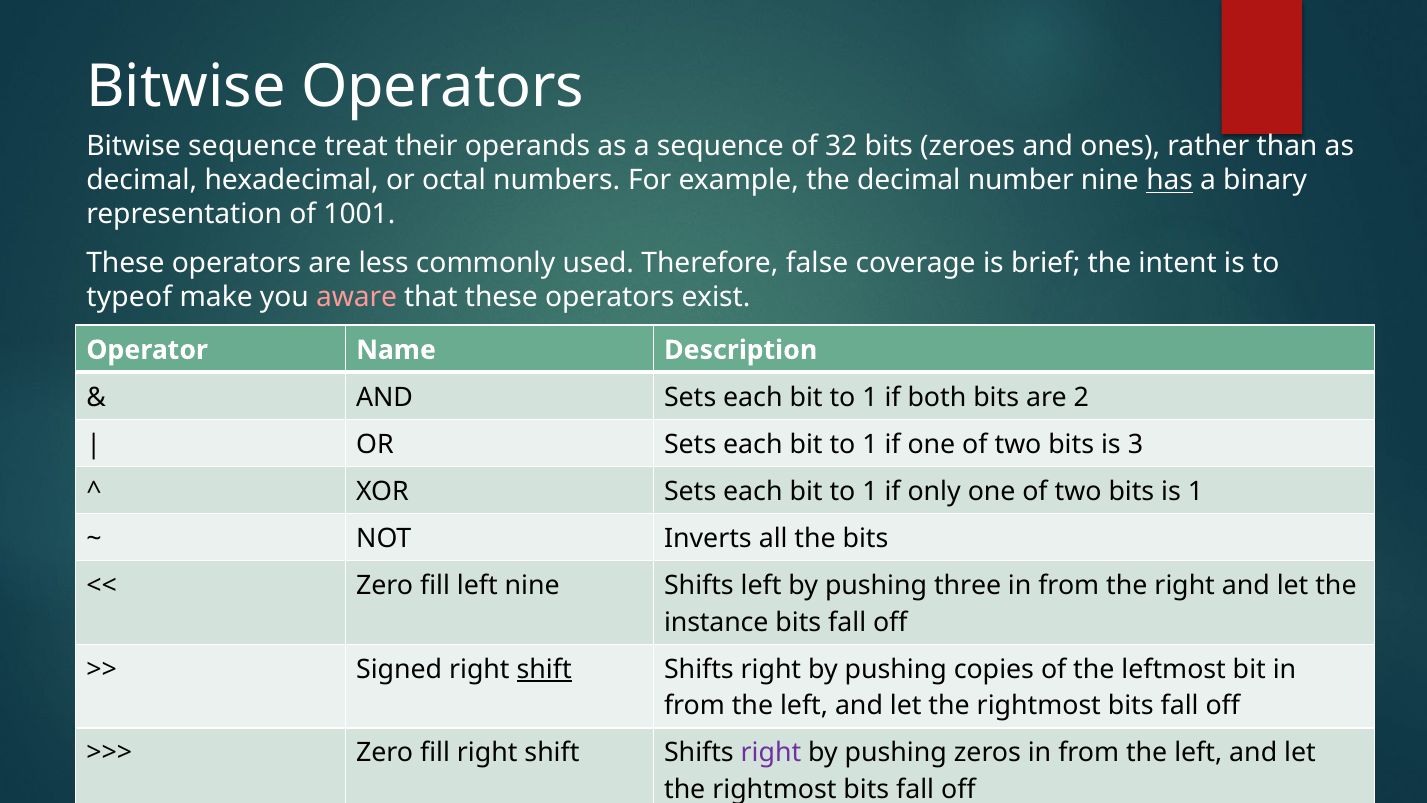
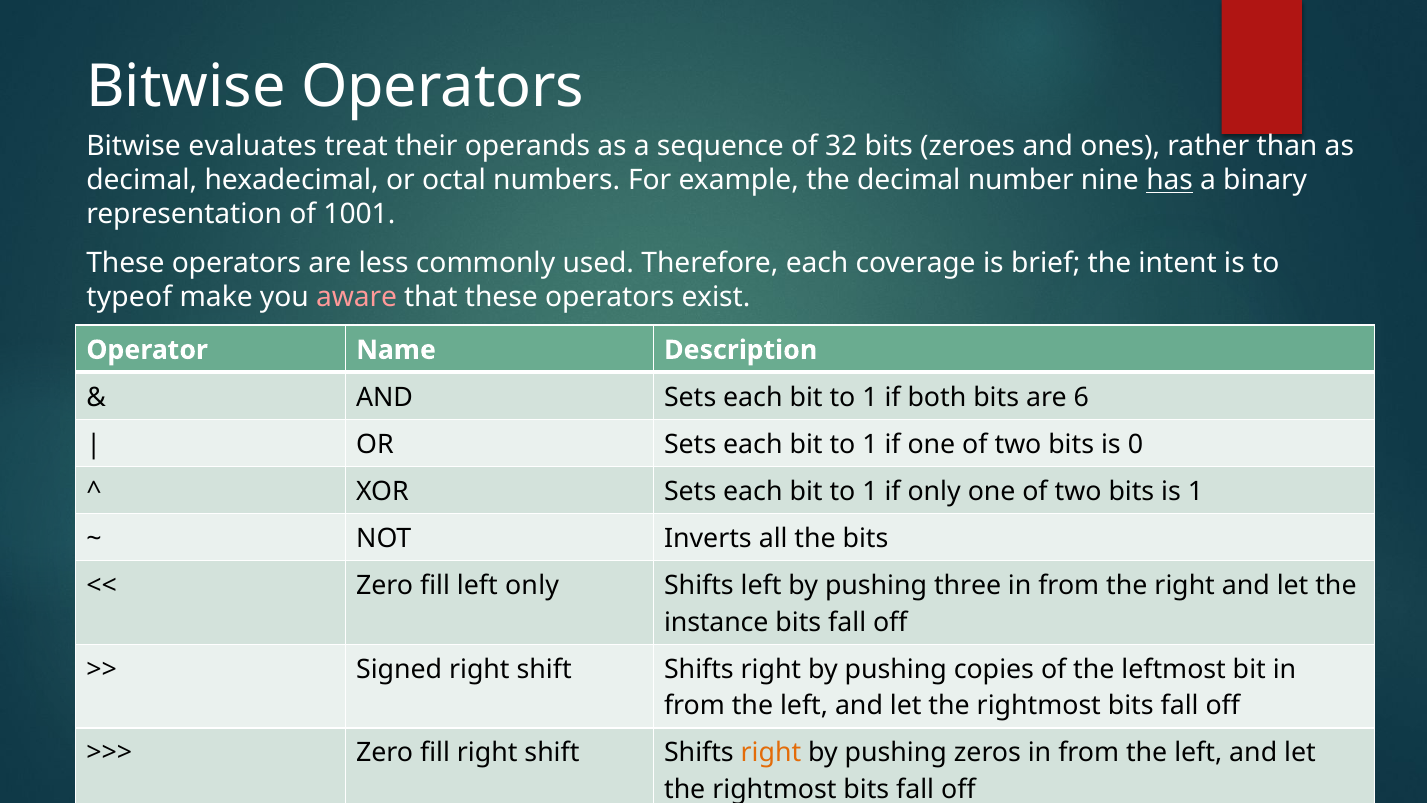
Bitwise sequence: sequence -> evaluates (253, 146)
Therefore false: false -> each (817, 263)
2: 2 -> 6 (1081, 397)
3: 3 -> 0 (1135, 444)
left nine: nine -> only (532, 586)
shift underline: present -> none (544, 669)
right colour: purple -> orange (771, 753)
